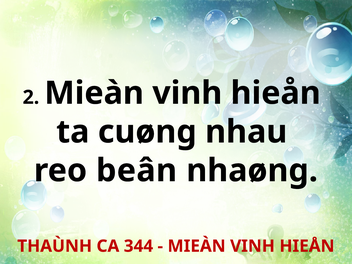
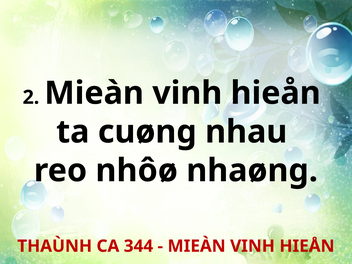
beân: beân -> nhôø (137, 171)
